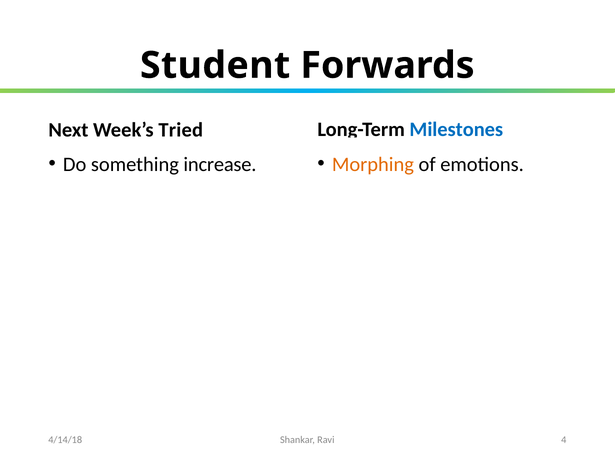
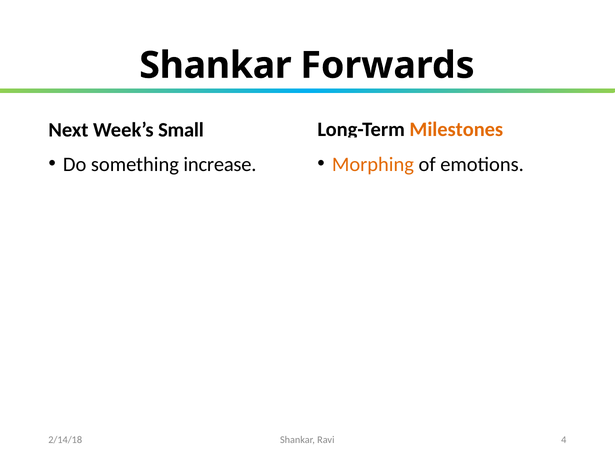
Student: Student -> Shankar (215, 65)
Milestones colour: blue -> orange (456, 130)
Tried: Tried -> Small (181, 130)
4/14/18: 4/14/18 -> 2/14/18 (65, 440)
